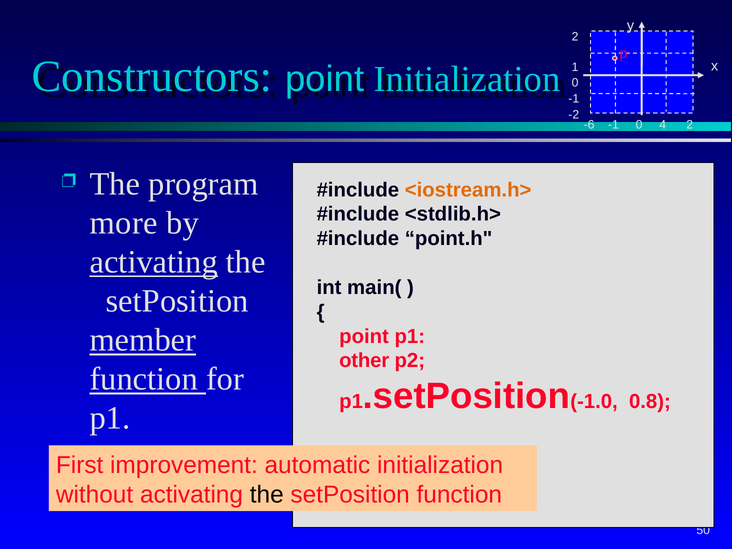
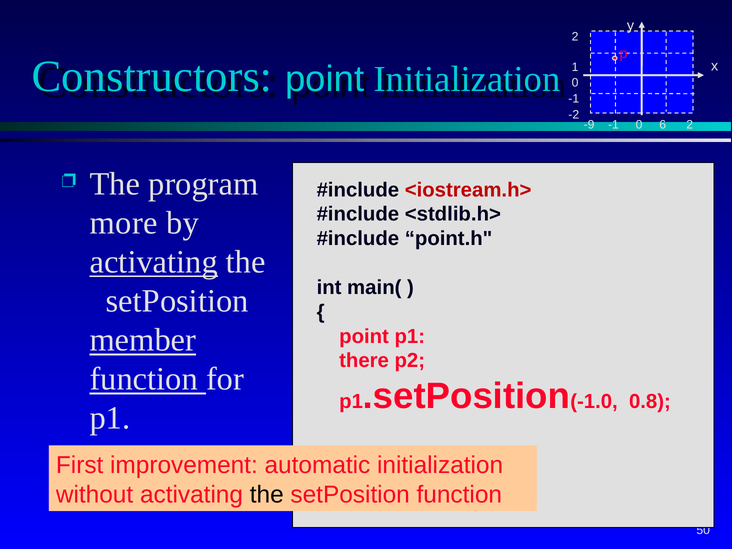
-6: -6 -> -9 (589, 125)
4: 4 -> 6 (663, 125)
<iostream.h> colour: orange -> red (468, 190)
other: other -> there (364, 361)
